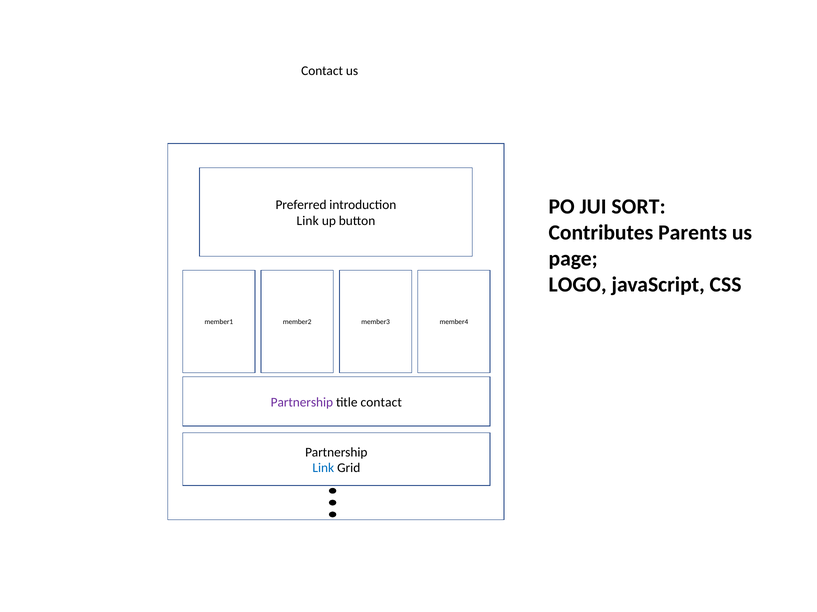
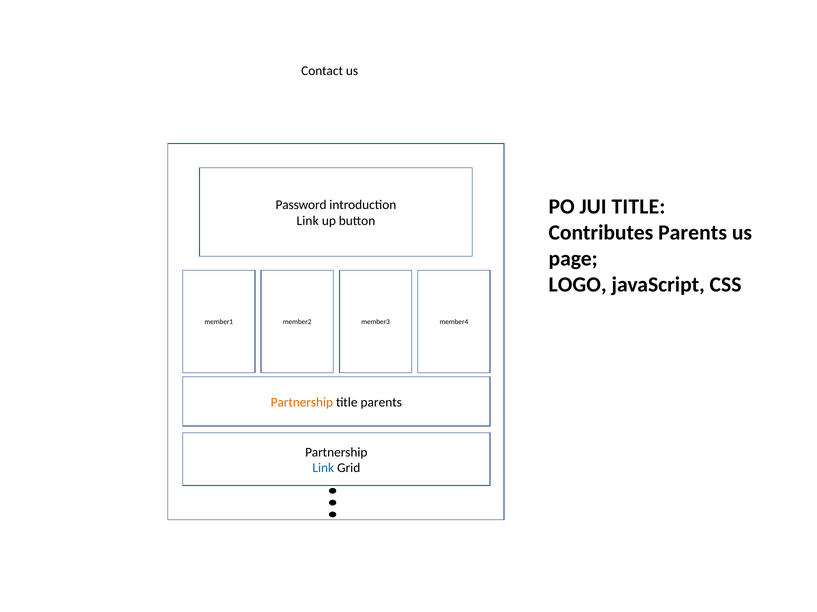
JUI SORT: SORT -> TITLE (638, 207)
Preferred: Preferred -> Password (301, 205)
Partnership colour: purple -> orange (302, 403)
title contact: contact -> parents (381, 403)
